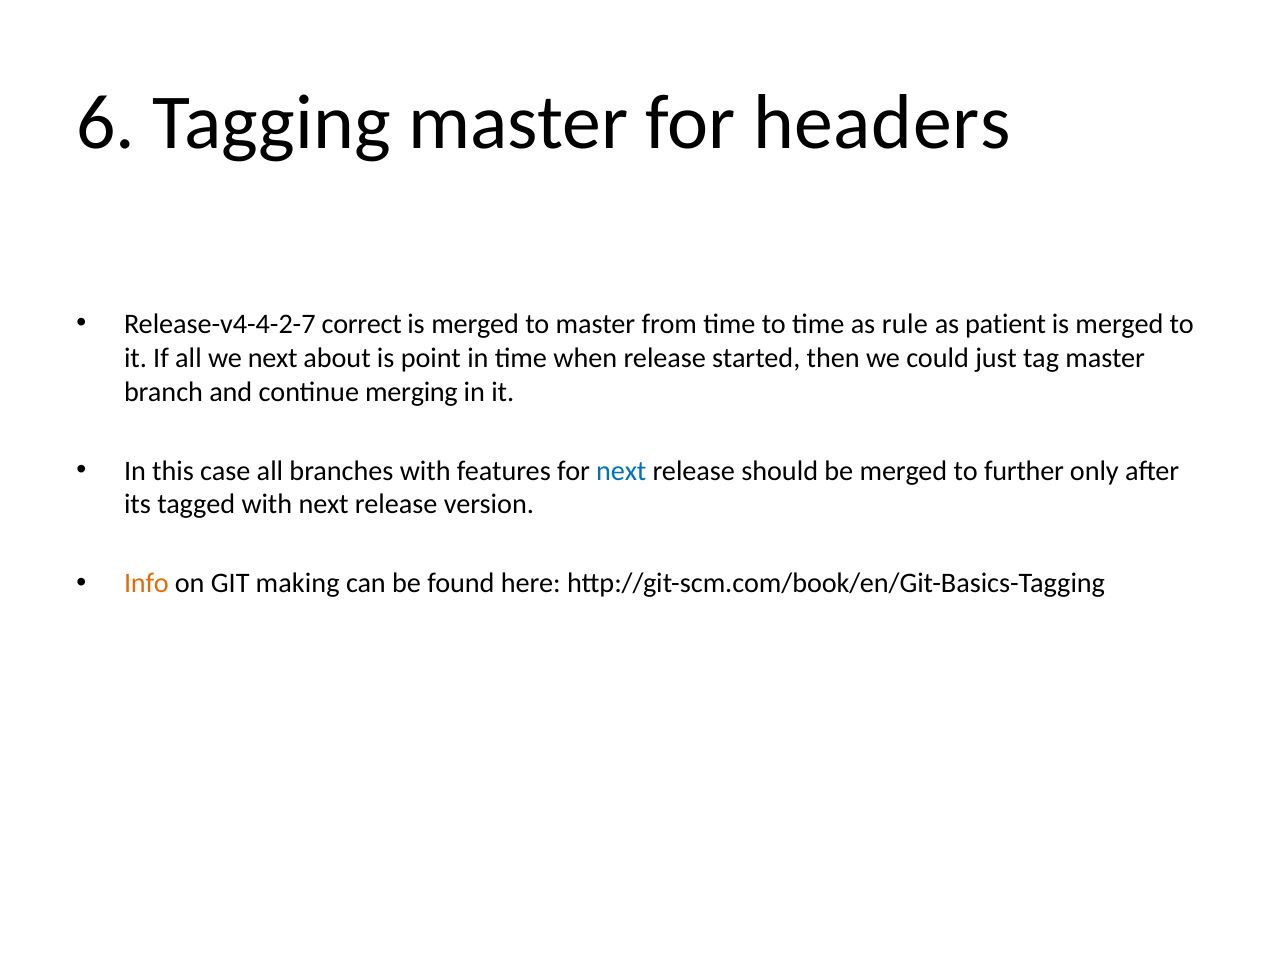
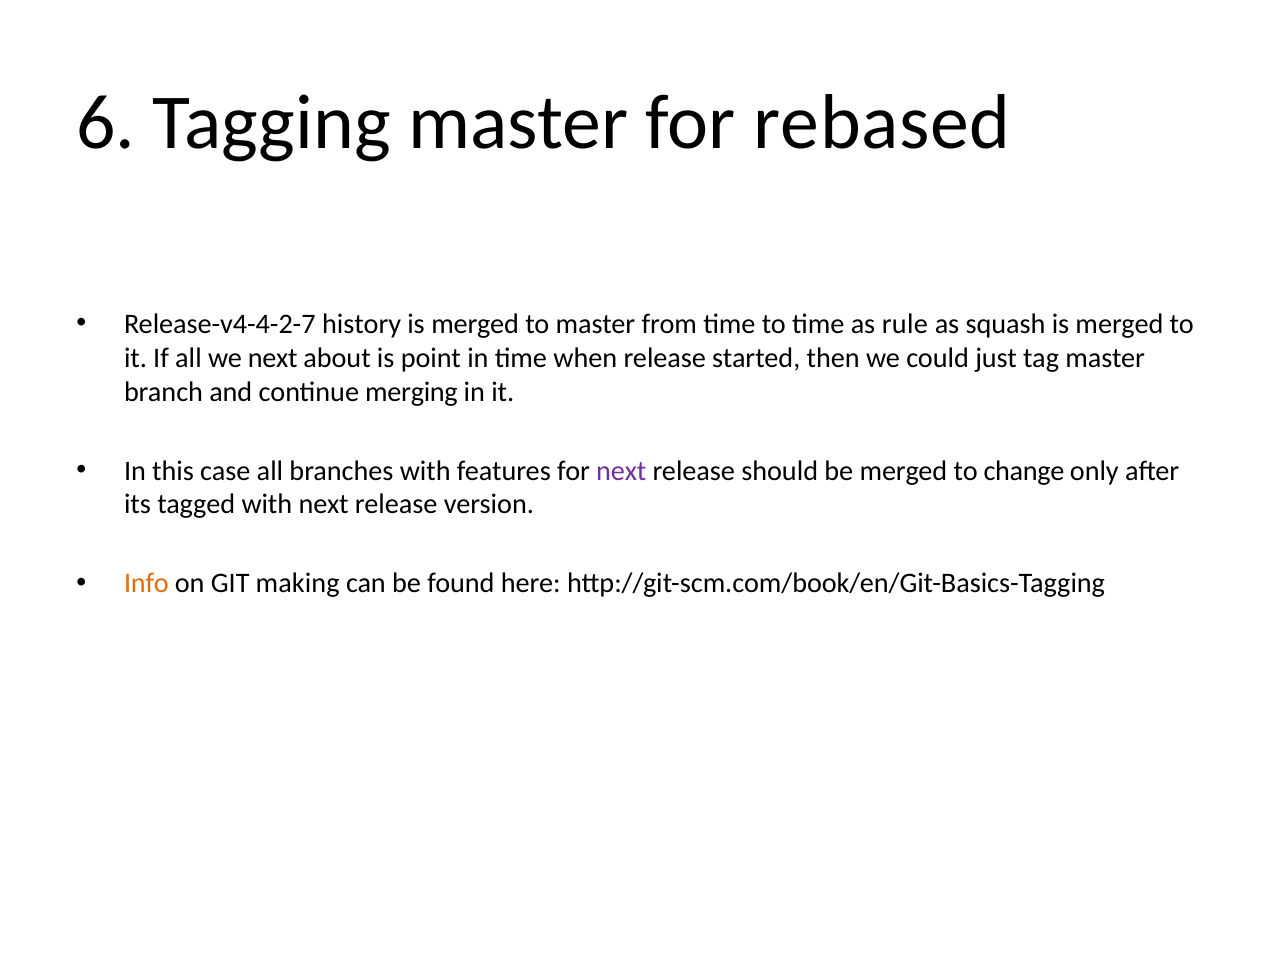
headers: headers -> rebased (882, 123)
correct: correct -> history (362, 324)
patient: patient -> squash (1005, 324)
next colour: blue -> purple (621, 471)
further: further -> change (1024, 471)
